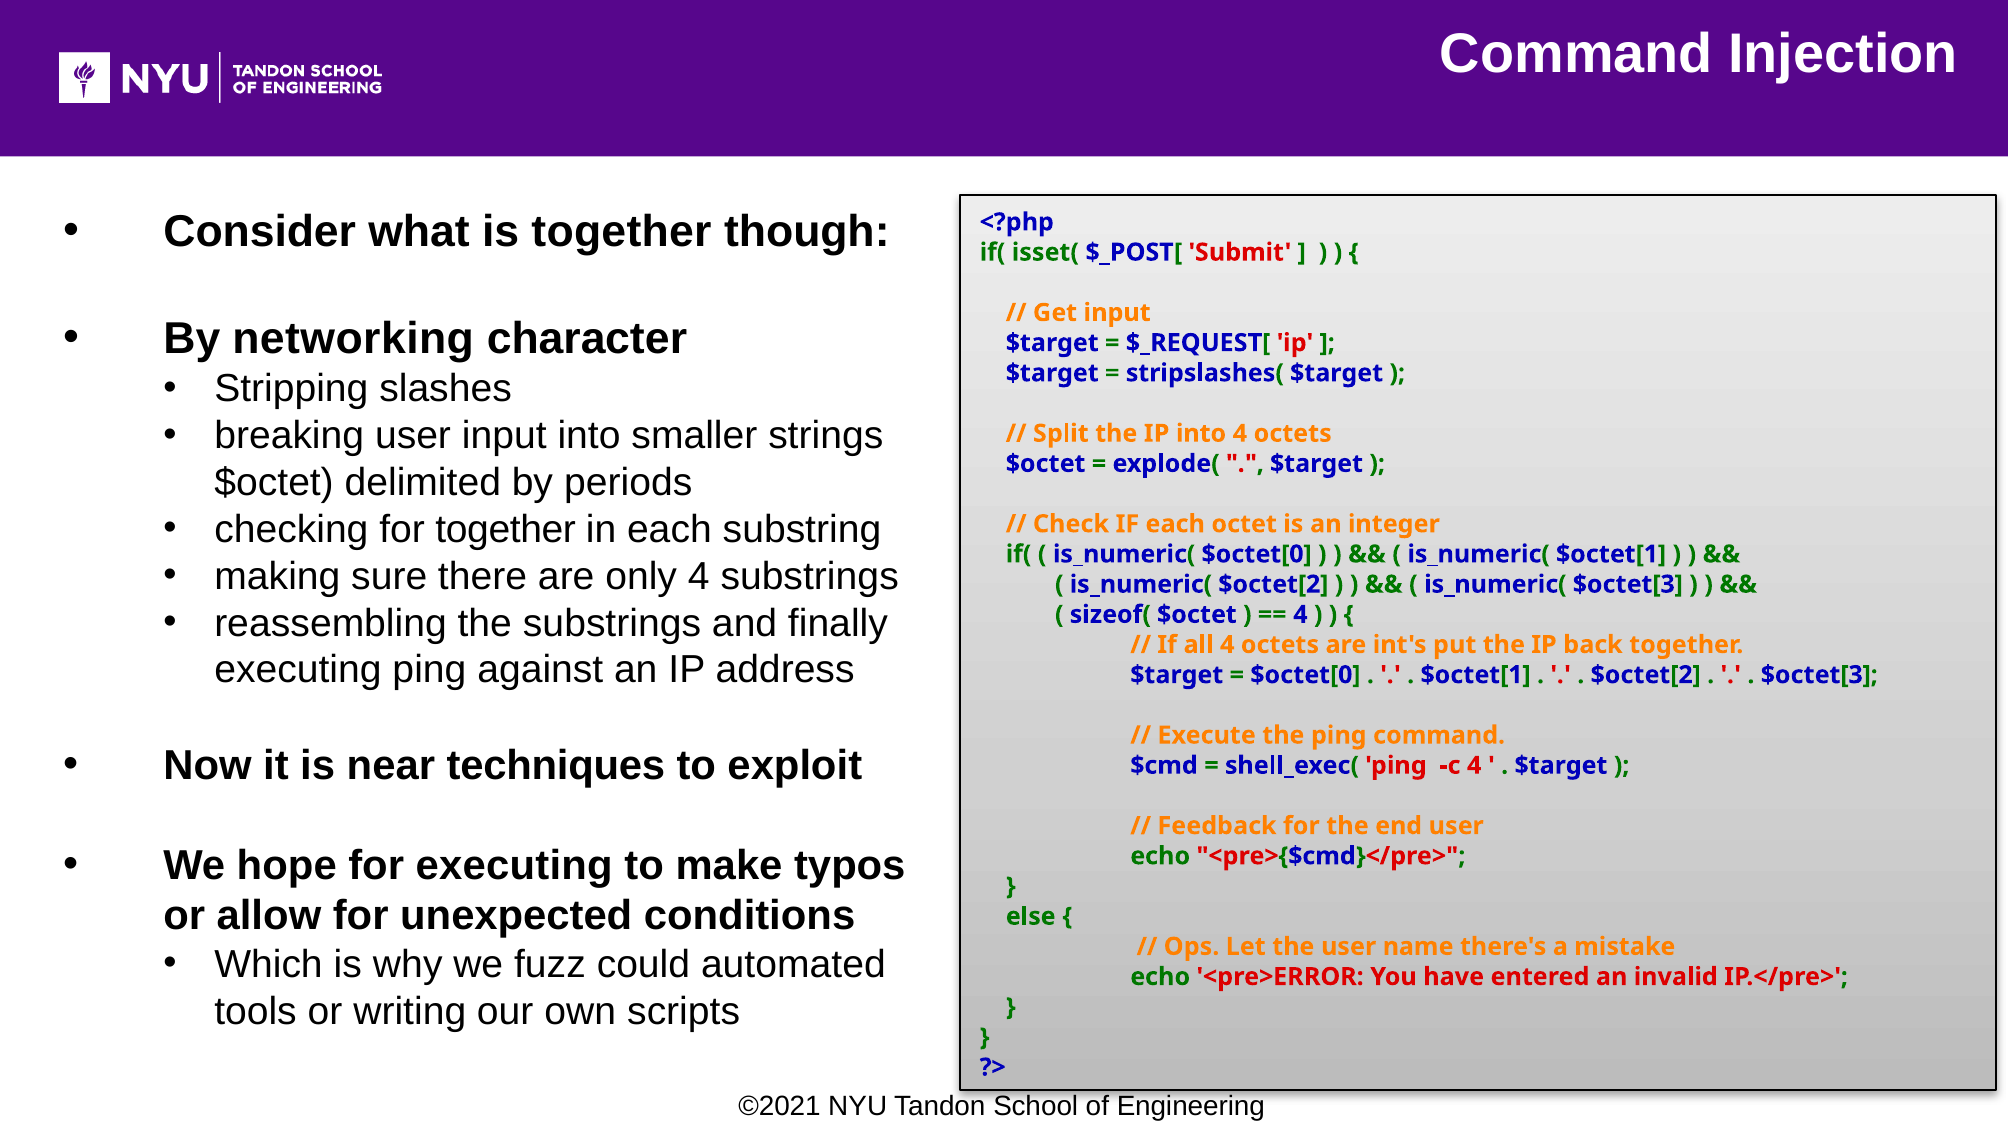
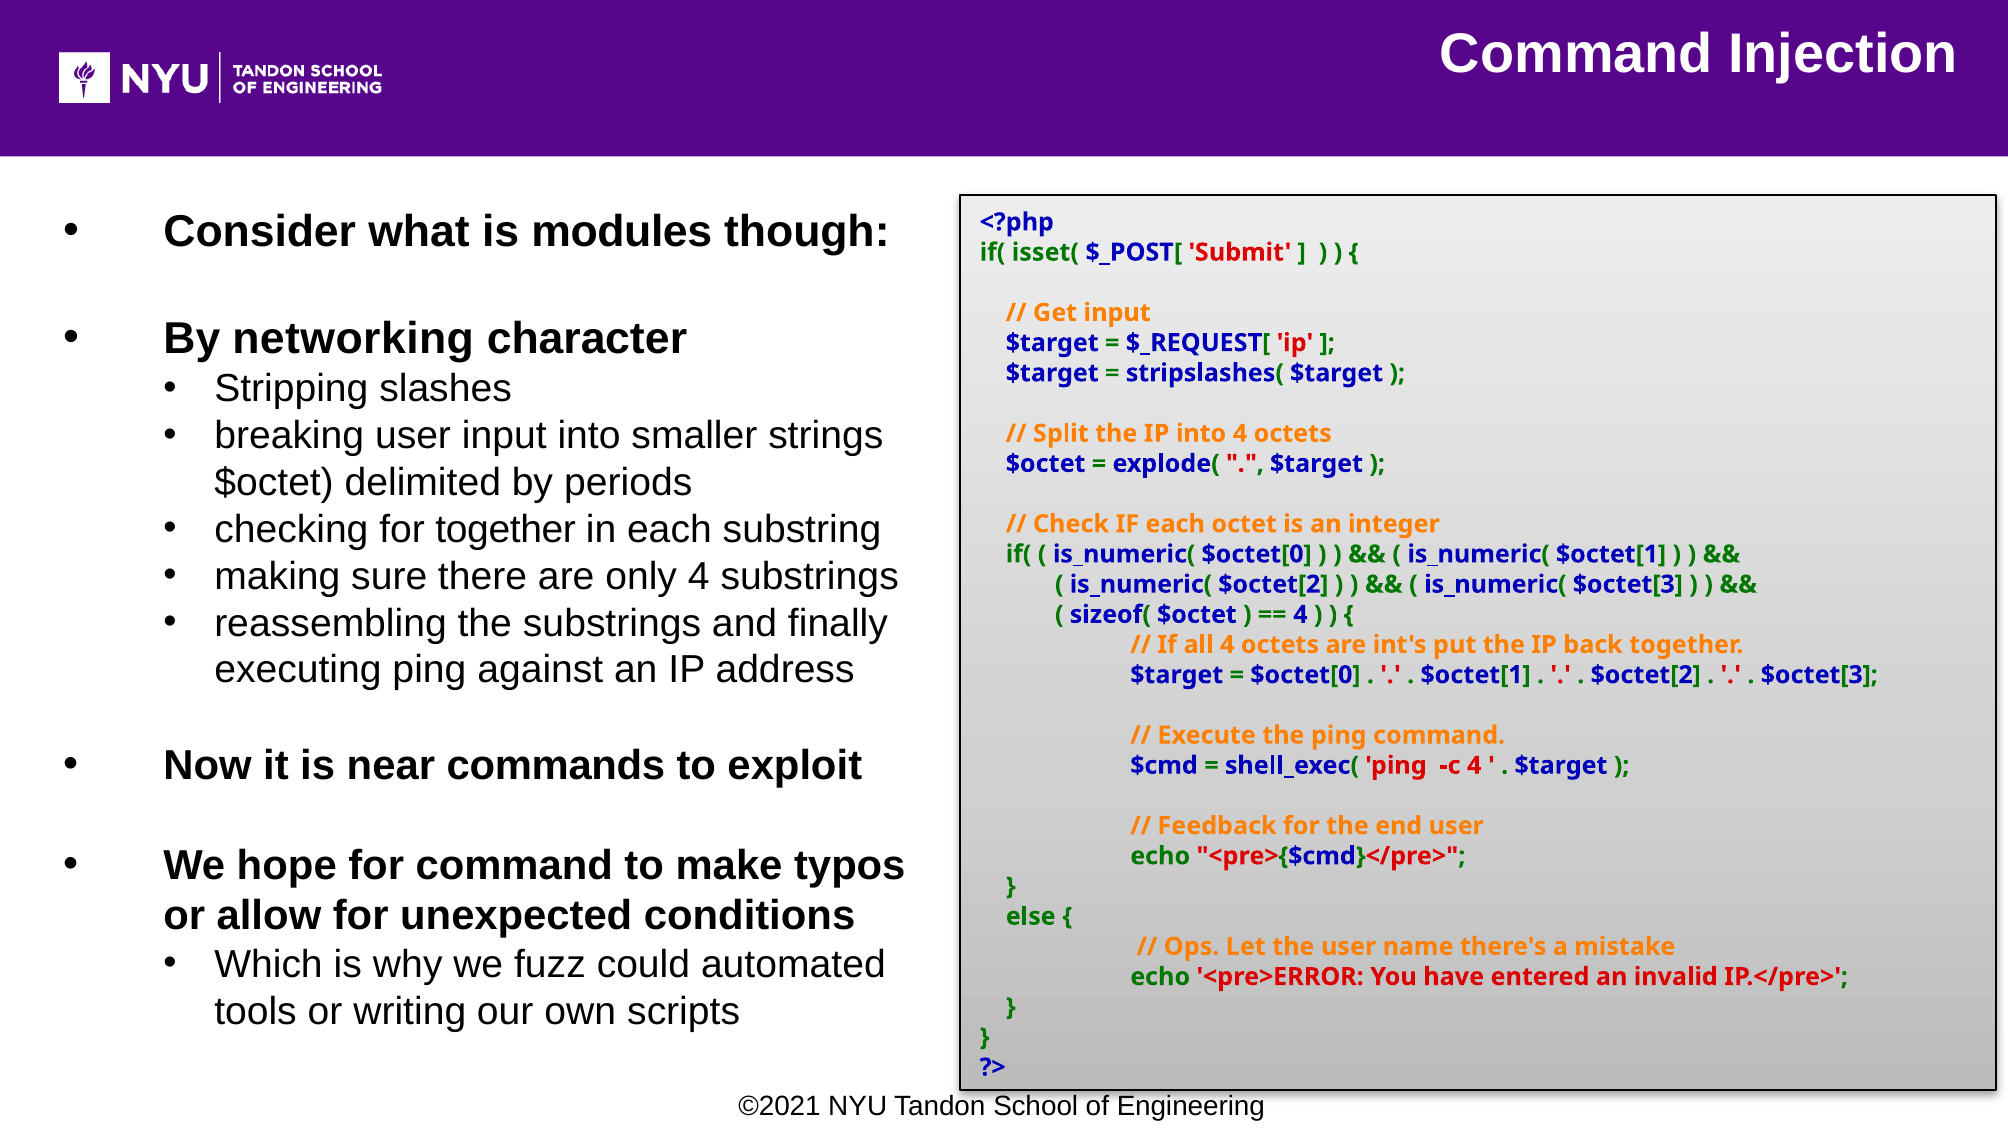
is together: together -> modules (622, 232)
techniques: techniques -> commands (556, 766)
for executing: executing -> command (514, 866)
